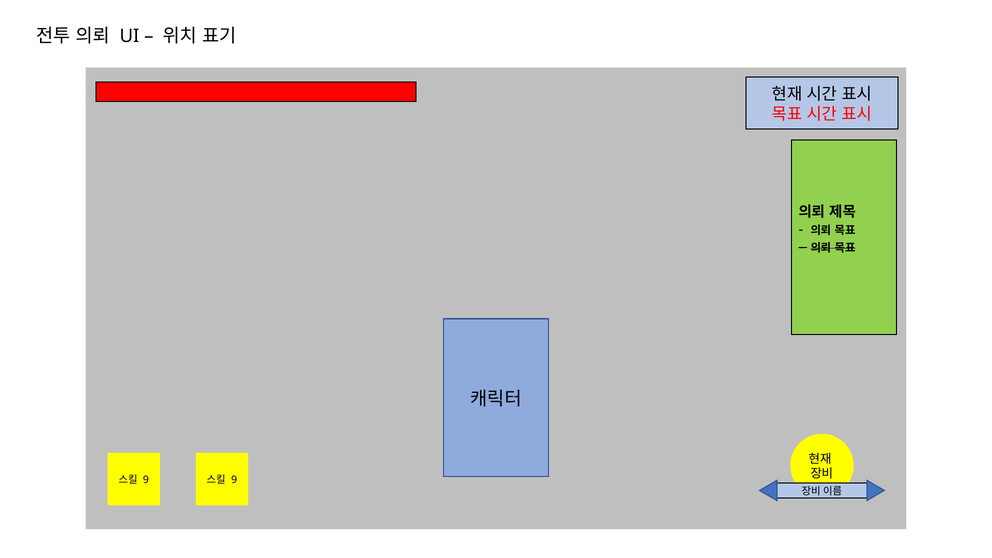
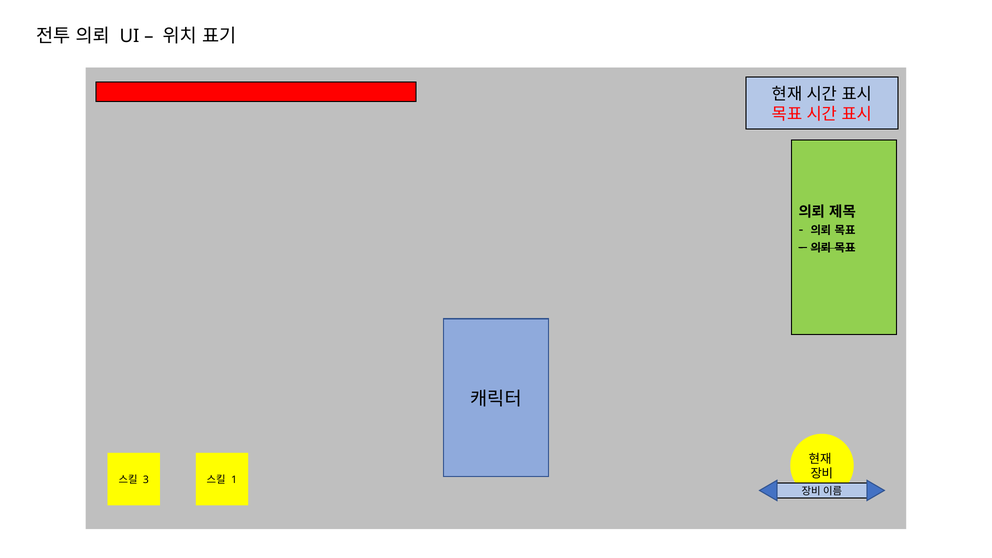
9: 9 -> 3 (146, 480)
9: 9 -> 1 (234, 480)
